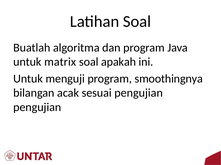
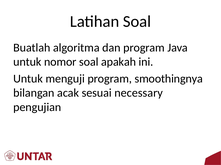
matrix: matrix -> nomor (60, 62)
sesuai pengujian: pengujian -> necessary (139, 93)
